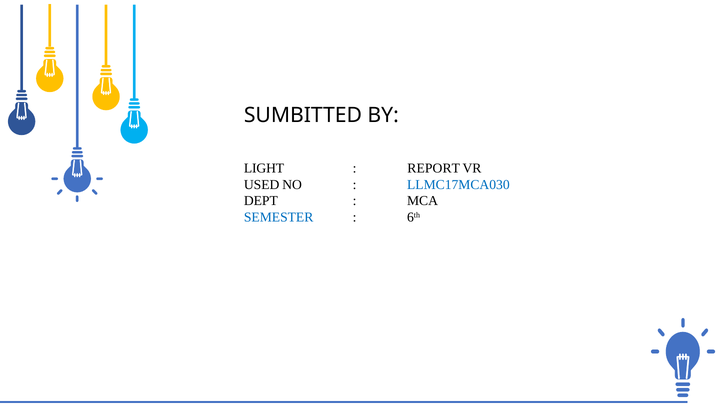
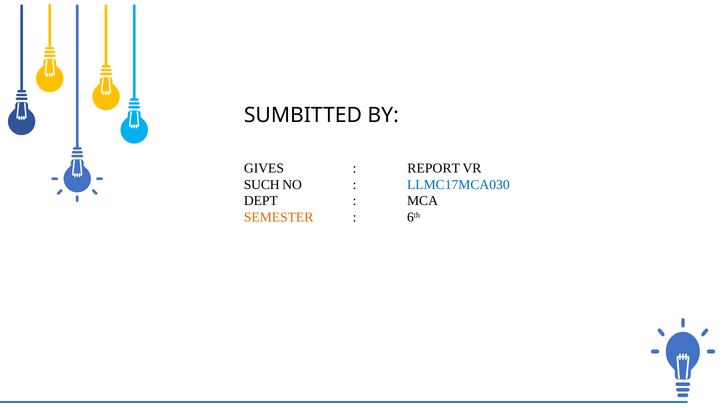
LIGHT: LIGHT -> GIVES (264, 168)
USED: USED -> SUCH (262, 185)
SEMESTER colour: blue -> orange (279, 217)
